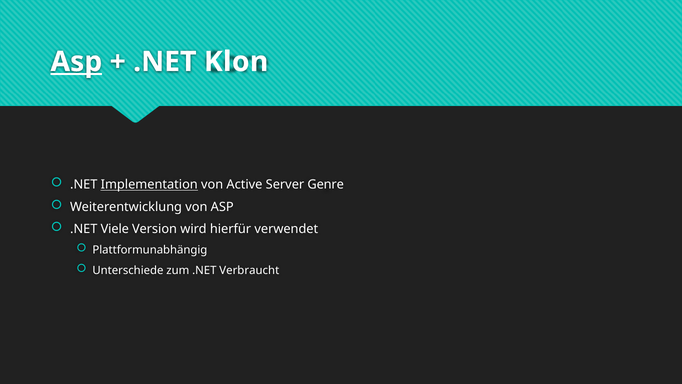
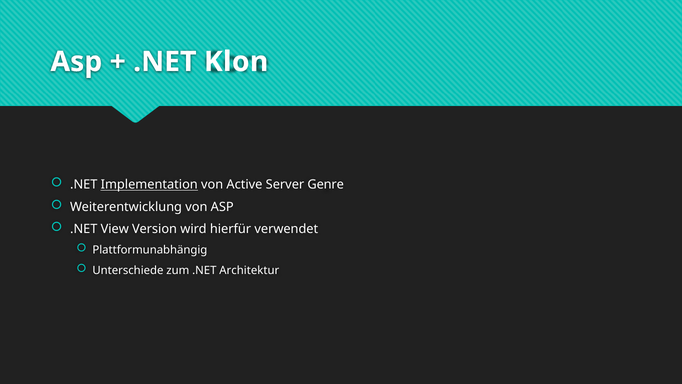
Asp underline: present -> none (76, 62)
Viele: Viele -> View (115, 229)
Verbraucht: Verbraucht -> Architektur (249, 270)
